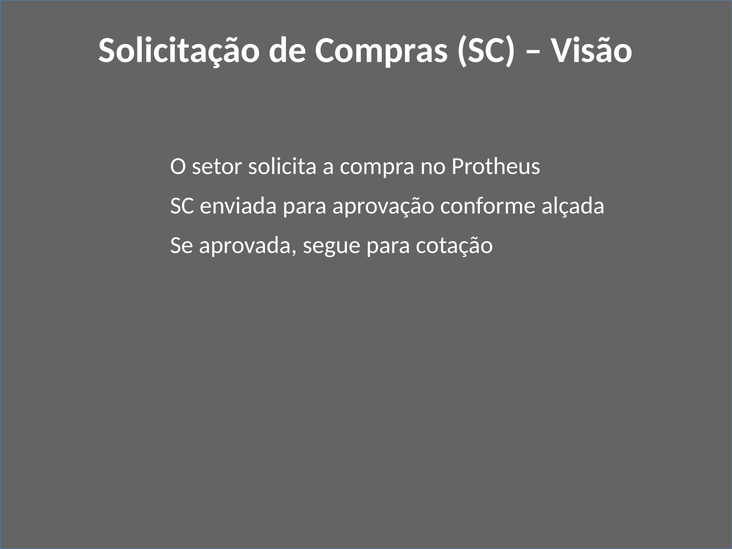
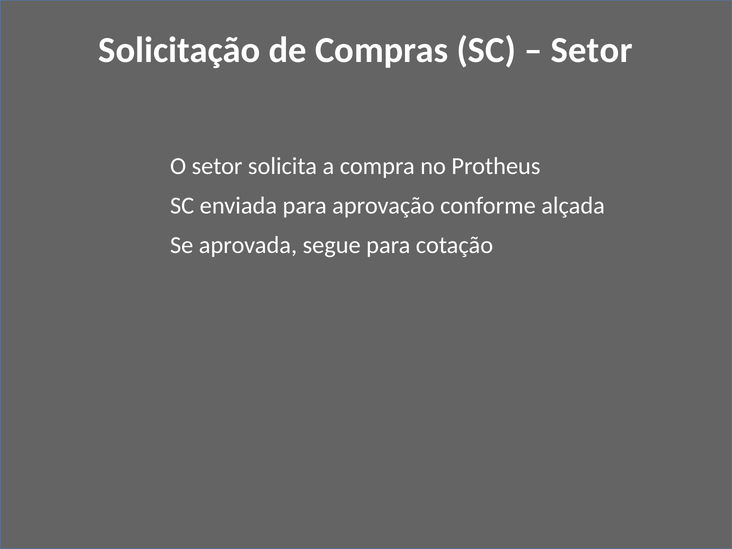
Visão: Visão -> Setor (592, 50)
